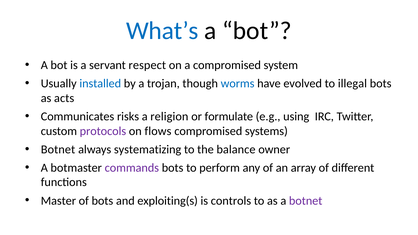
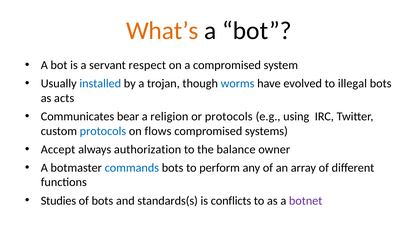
What’s colour: blue -> orange (162, 31)
risks: risks -> bear (128, 116)
or formulate: formulate -> protocols (229, 116)
protocols colour: purple -> blue (103, 131)
Botnet: Botnet -> Accept (58, 149)
systematizing: systematizing -> authorization (148, 149)
commands colour: purple -> blue (132, 168)
Master: Master -> Studies (58, 201)
exploiting(s: exploiting(s -> standards(s (168, 201)
controls: controls -> conflicts (231, 201)
